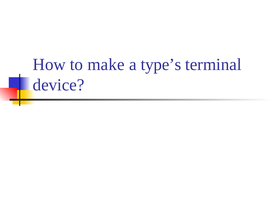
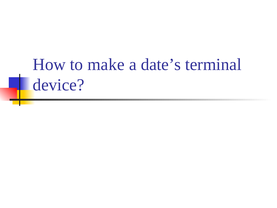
type’s: type’s -> date’s (161, 64)
